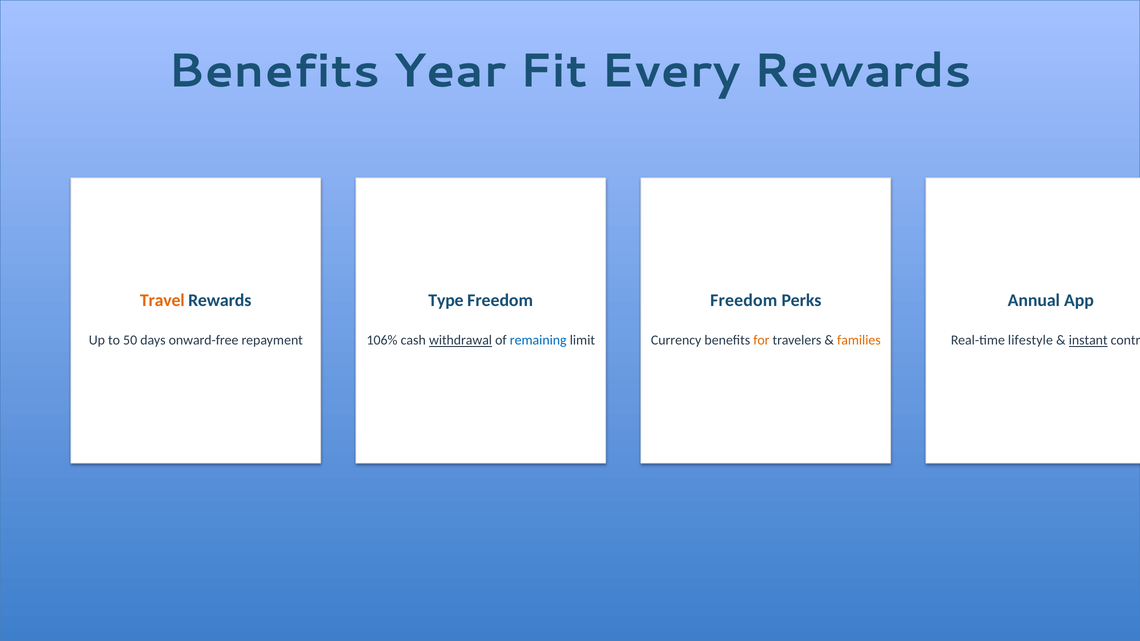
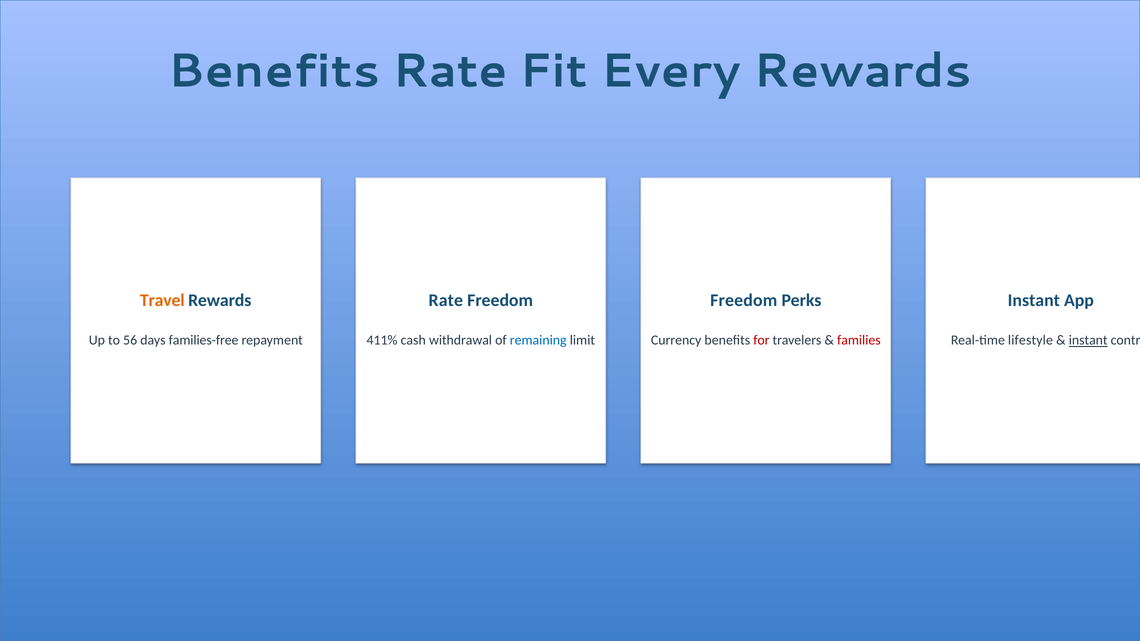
Benefits Year: Year -> Rate (450, 71)
Type: Type -> Rate (446, 300)
Annual: Annual -> Instant (1034, 300)
50: 50 -> 56 (130, 341)
onward-free: onward-free -> families-free (204, 341)
106%: 106% -> 411% (382, 341)
withdrawal underline: present -> none (461, 341)
for colour: orange -> red (761, 341)
families colour: orange -> red (859, 341)
